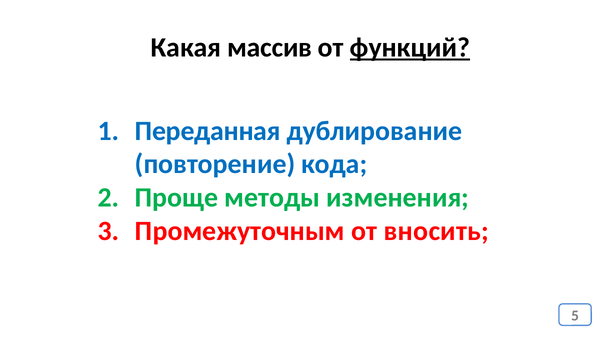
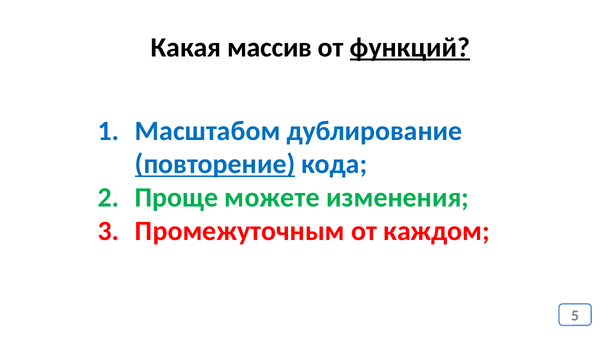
Переданная: Переданная -> Масштабом (208, 131)
повторение underline: none -> present (215, 164)
методы: методы -> можете (272, 198)
вносить: вносить -> каждом (437, 231)
